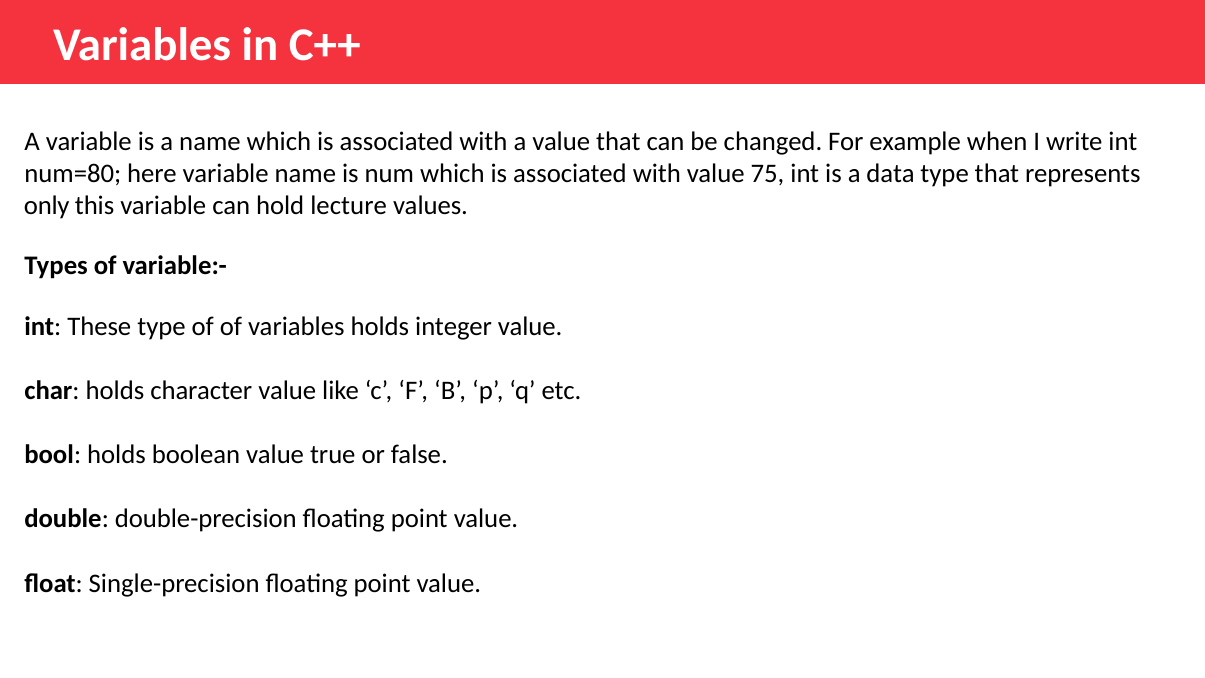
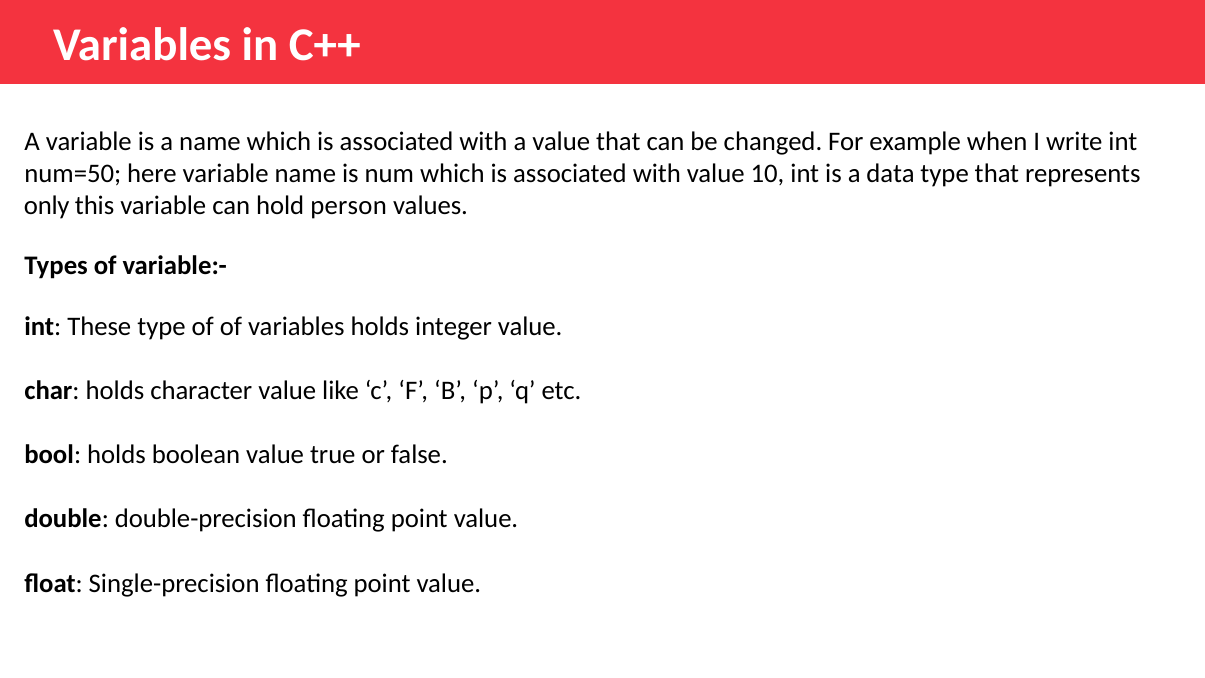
num=80: num=80 -> num=50 (73, 174)
75: 75 -> 10 (767, 174)
lecture: lecture -> person (349, 206)
